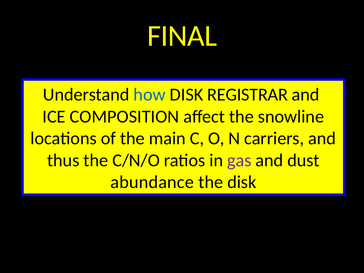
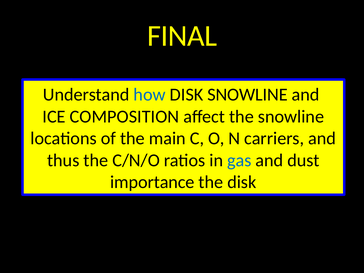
DISK REGISTRAR: REGISTRAR -> SNOWLINE (248, 95)
gas colour: purple -> blue (239, 160)
abundance: abundance -> importance (152, 182)
